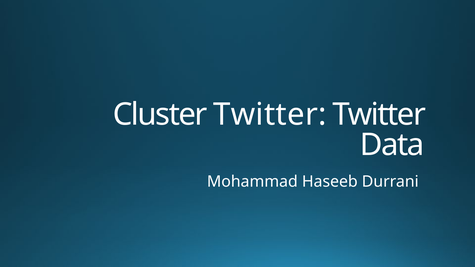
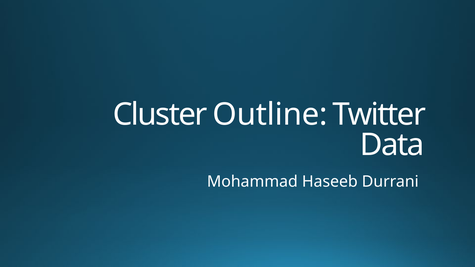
Cluster Twitter: Twitter -> Outline (270, 115)
